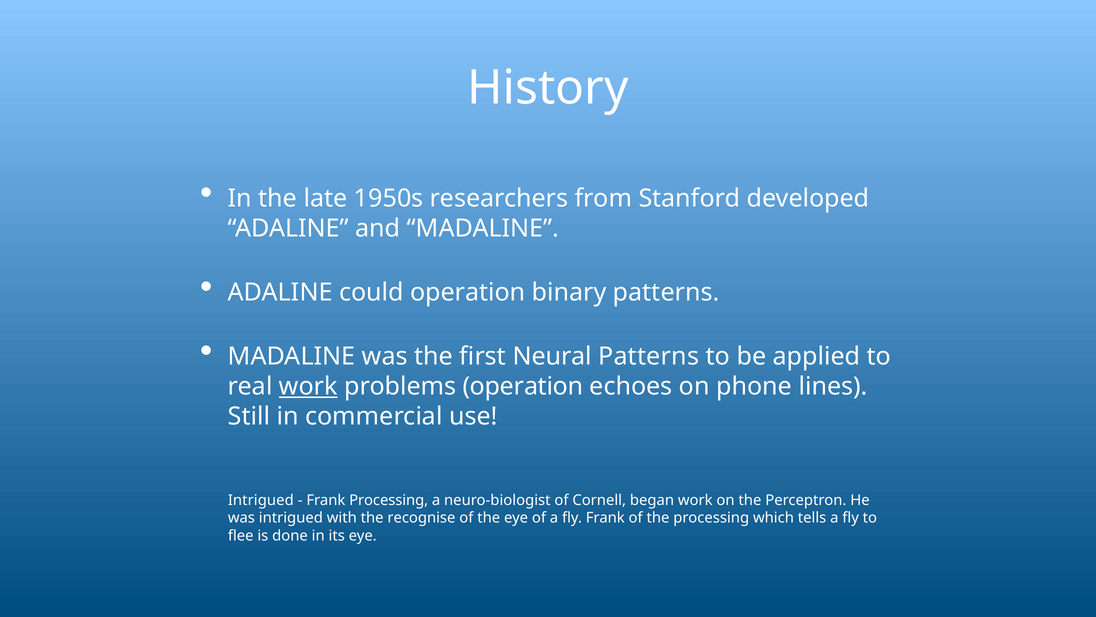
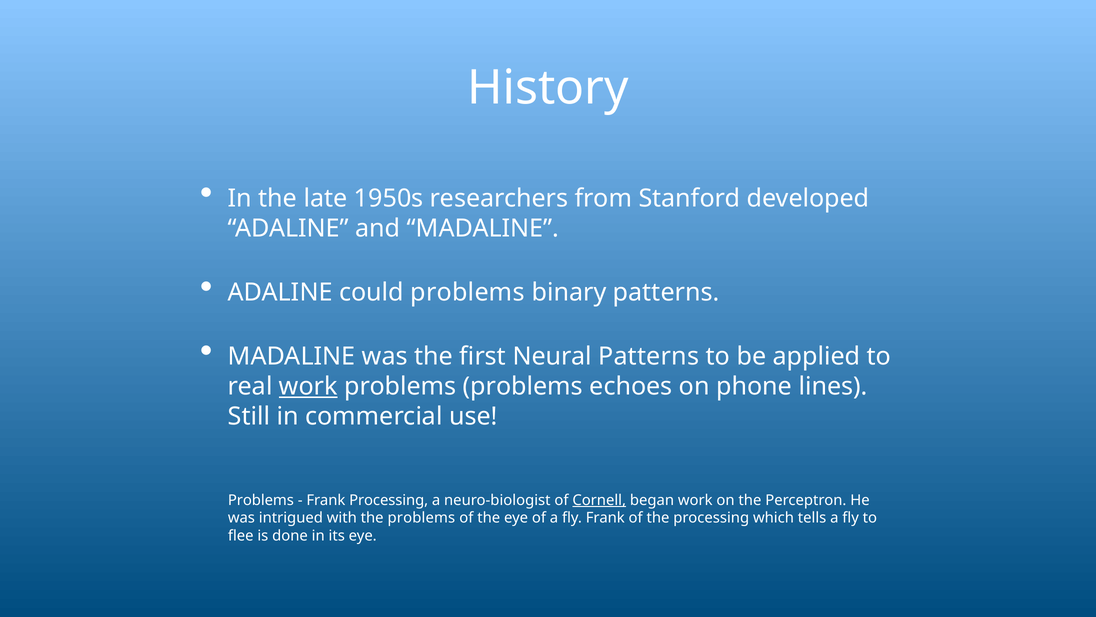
could operation: operation -> problems (468, 292)
problems operation: operation -> problems (523, 386)
Intrigued: Intrigued -> Problems (261, 500)
Cornell underline: none -> present (599, 500)
the recognise: recognise -> problems (421, 518)
